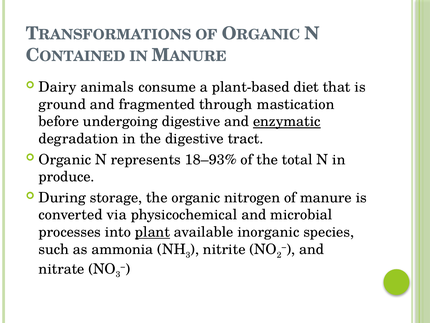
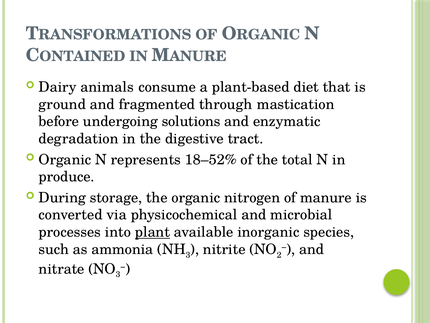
undergoing digestive: digestive -> solutions (191, 121)
enzymatic underline: present -> none (287, 121)
18–93%: 18–93% -> 18–52% (211, 159)
